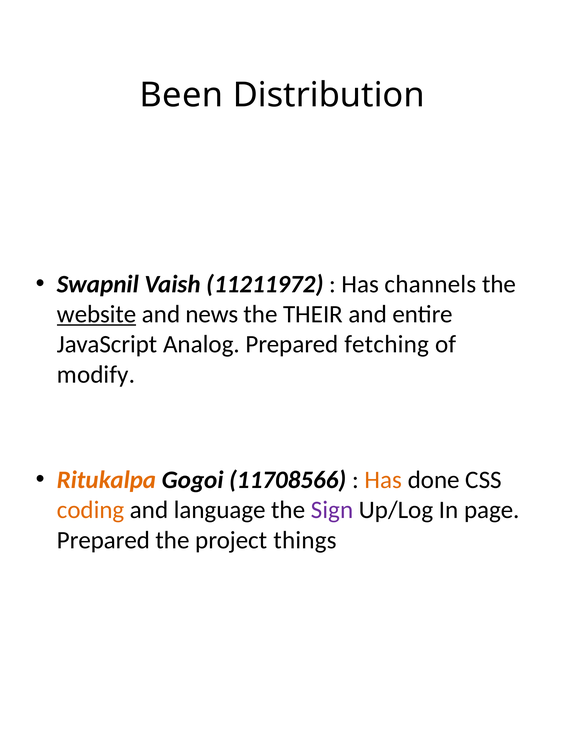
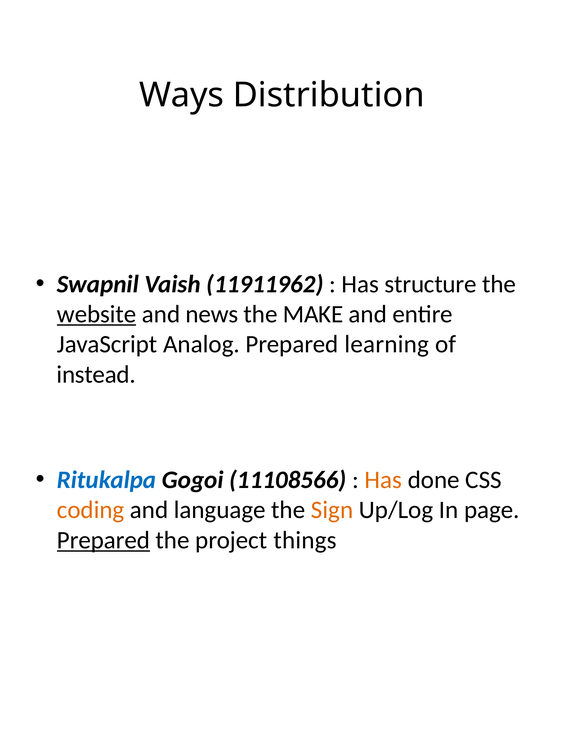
Been: Been -> Ways (182, 95)
11211972: 11211972 -> 11911962 (265, 284)
channels: channels -> structure (431, 284)
THEIR: THEIR -> MAKE (313, 314)
fetching: fetching -> learning (387, 344)
modify: modify -> instead (96, 374)
Ritukalpa colour: orange -> blue (107, 479)
11708566: 11708566 -> 11108566 (288, 479)
Sign colour: purple -> orange (332, 509)
Prepared underline: none -> present (103, 539)
